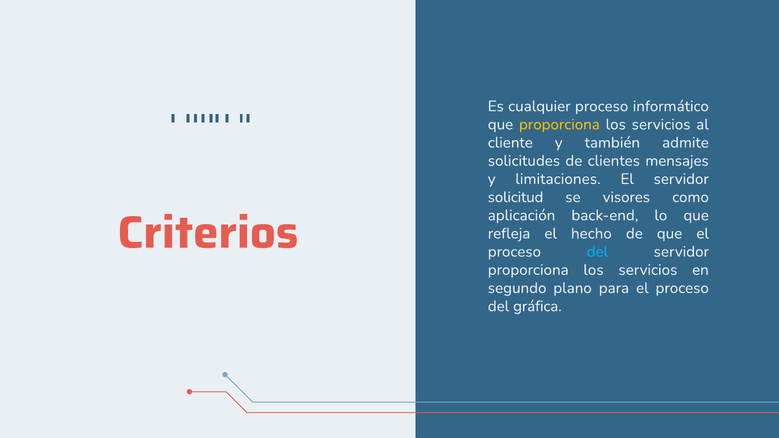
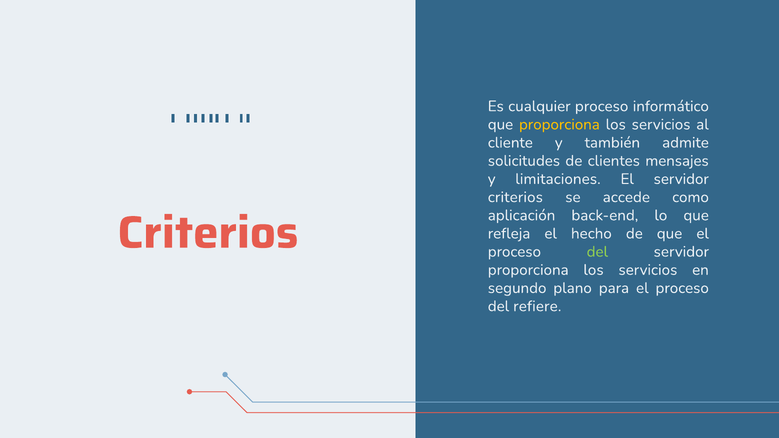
solicitud: solicitud -> criterios (515, 197)
visores: visores -> accede (626, 197)
del colour: light blue -> light green (597, 252)
gráfica: gráfica -> refiere (537, 306)
